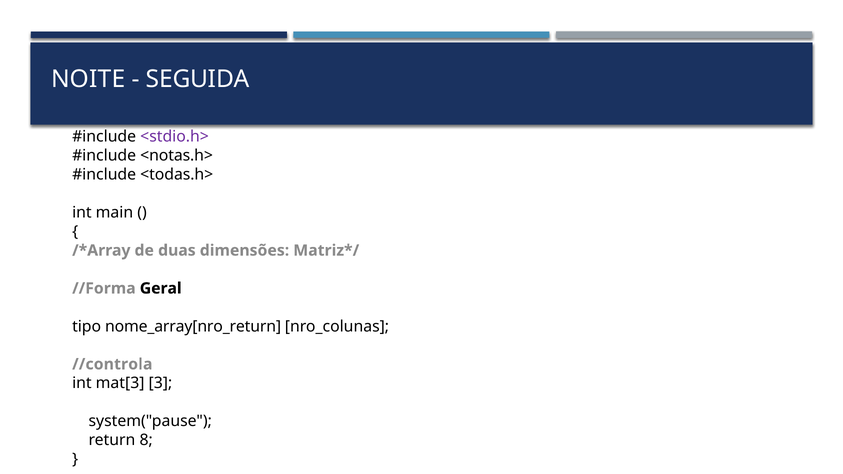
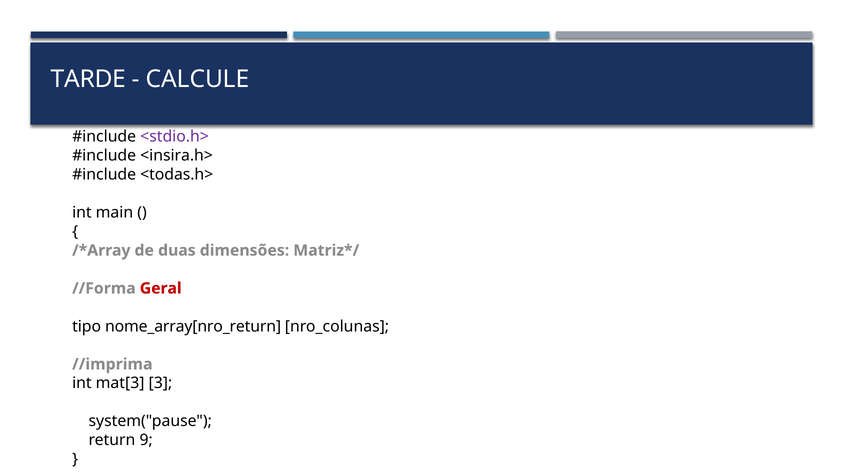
NOITE: NOITE -> TARDE (88, 79)
SEGUIDA: SEGUIDA -> CALCULE (198, 79)
<notas.h>: <notas.h> -> <insira.h> (177, 156)
Geral colour: black -> red (161, 288)
//controla: //controla -> //imprima (112, 364)
8: 8 -> 9 (146, 440)
